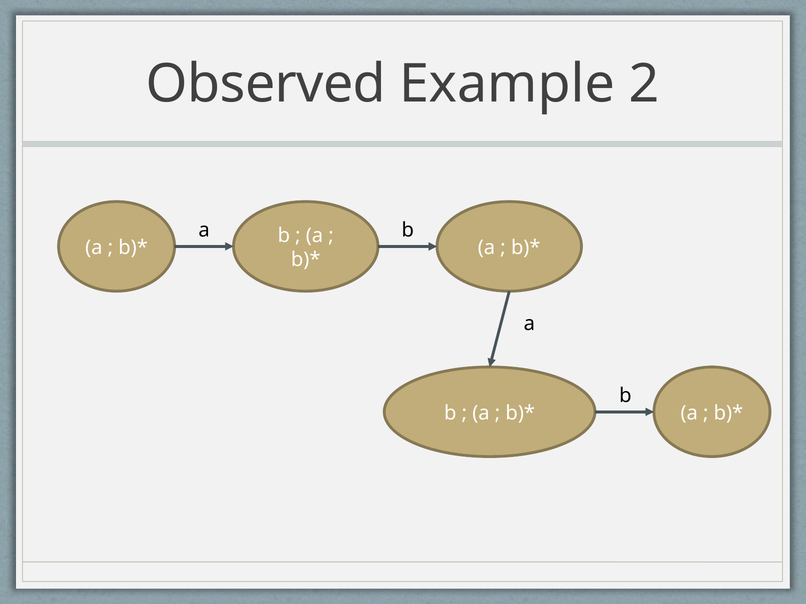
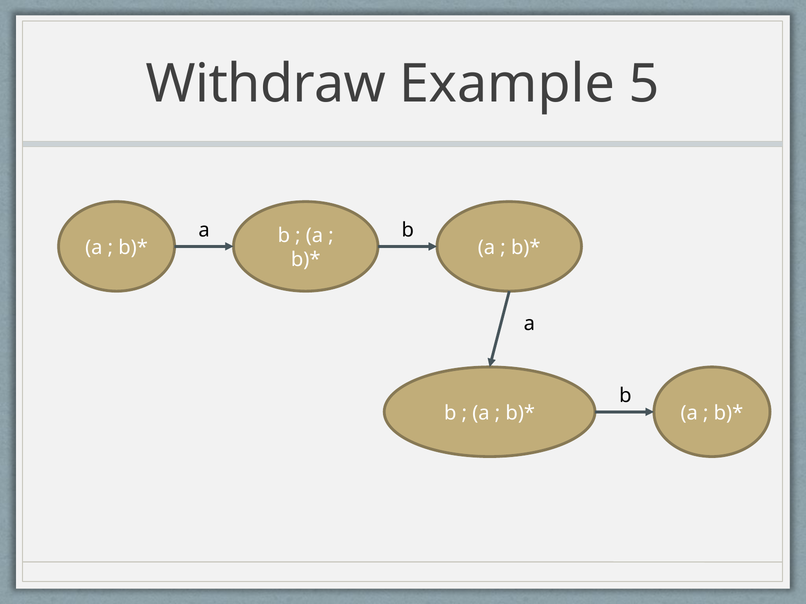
Observed: Observed -> Withdraw (266, 84)
2: 2 -> 5 (644, 84)
